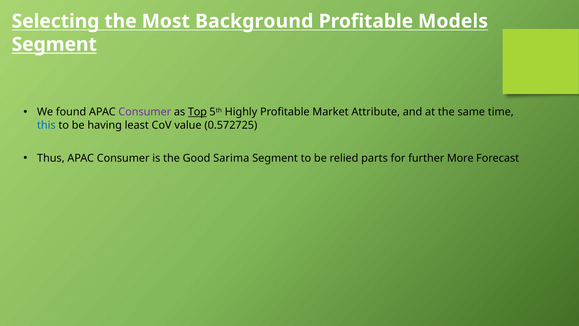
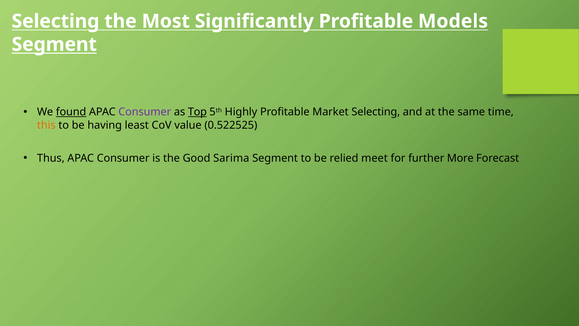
Background: Background -> Significantly (254, 21)
found underline: none -> present (71, 112)
Market Attribute: Attribute -> Selecting (376, 112)
this colour: blue -> orange (46, 125)
0.572725: 0.572725 -> 0.522525 (231, 125)
parts: parts -> meet (374, 158)
